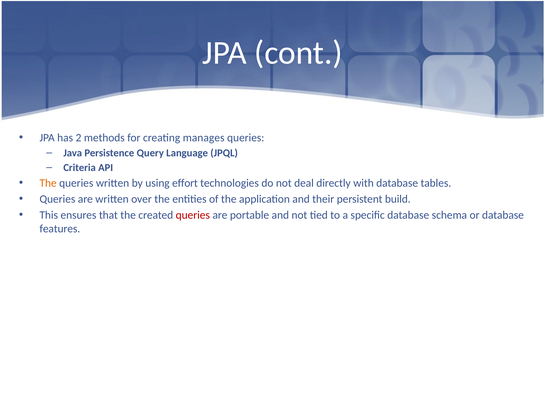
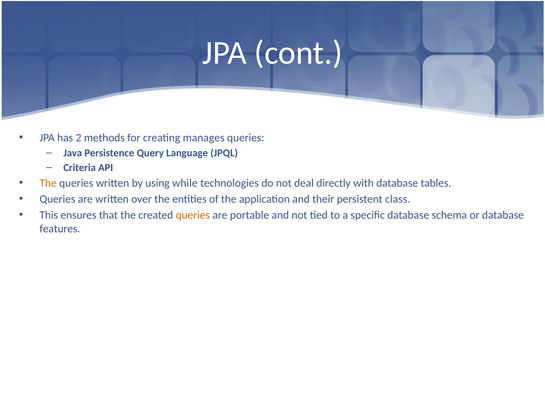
effort: effort -> while (185, 183)
build: build -> class (398, 199)
queries colour: red -> orange (193, 215)
